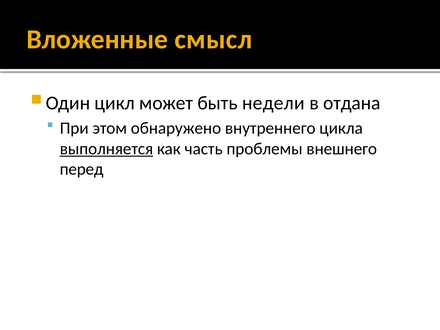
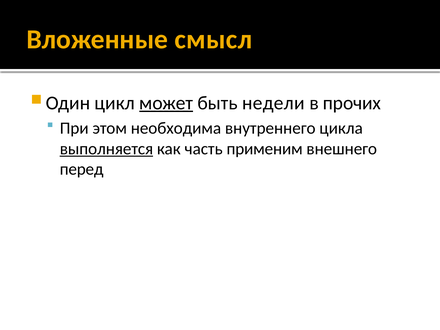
может underline: none -> present (166, 103)
отдана: отдана -> прочих (352, 103)
обнаружено: обнаружено -> необходима (176, 128)
проблемы: проблемы -> применим (265, 149)
